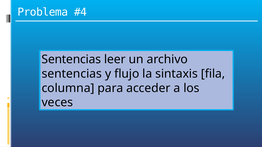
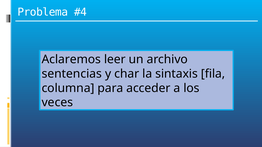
Sentencias: Sentencias -> Aclaremos (71, 59)
flujo: flujo -> char (127, 74)
